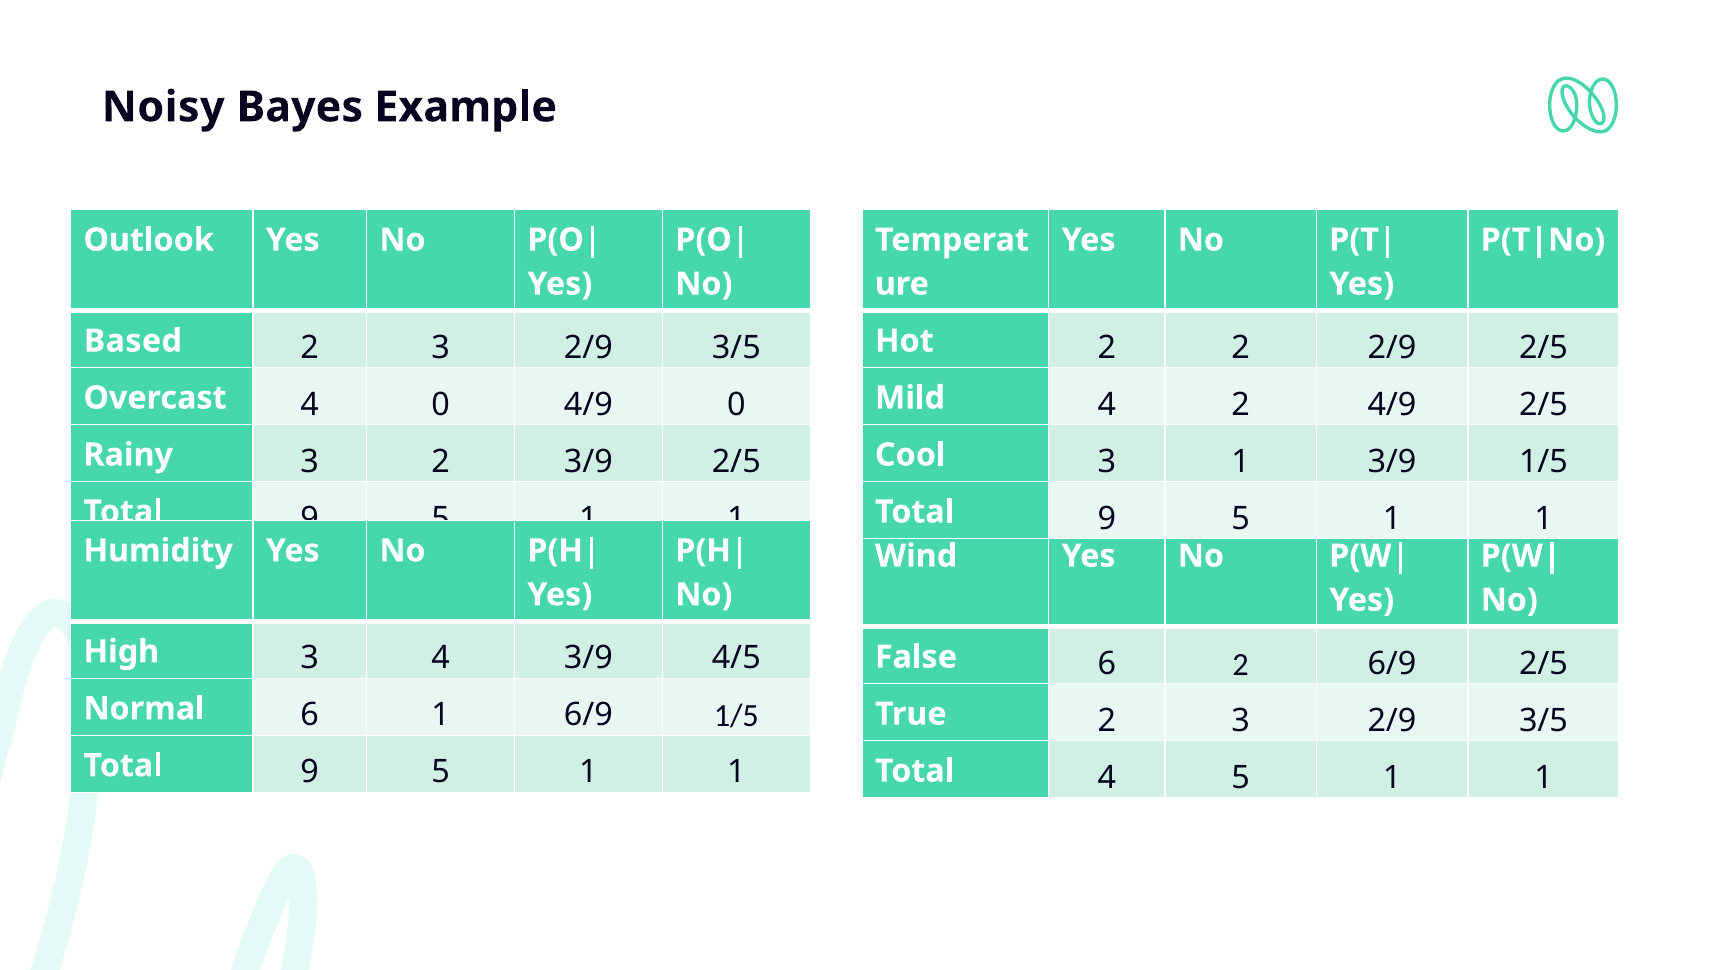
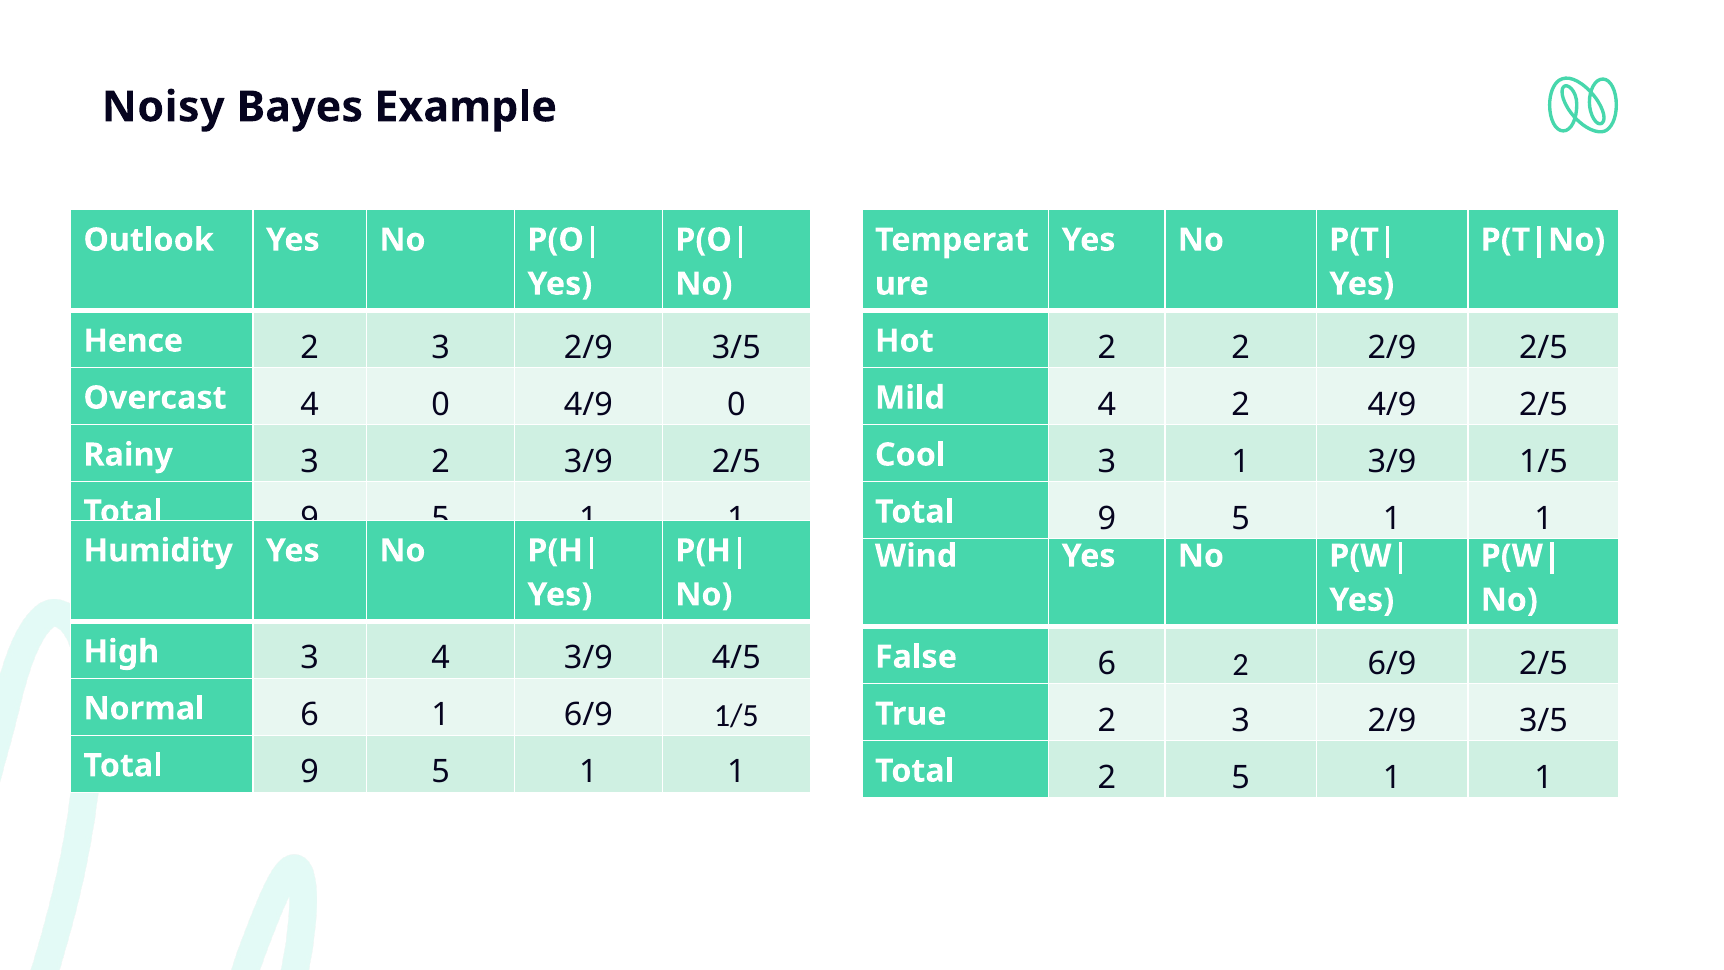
Based: Based -> Hence (133, 341)
Total 4: 4 -> 2 (1107, 777)
